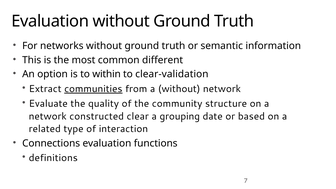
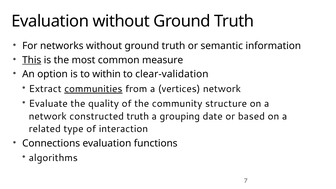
This underline: none -> present (32, 60)
different: different -> measure (163, 60)
a without: without -> vertices (179, 89)
constructed clear: clear -> truth (138, 116)
definitions: definitions -> algorithms (53, 158)
